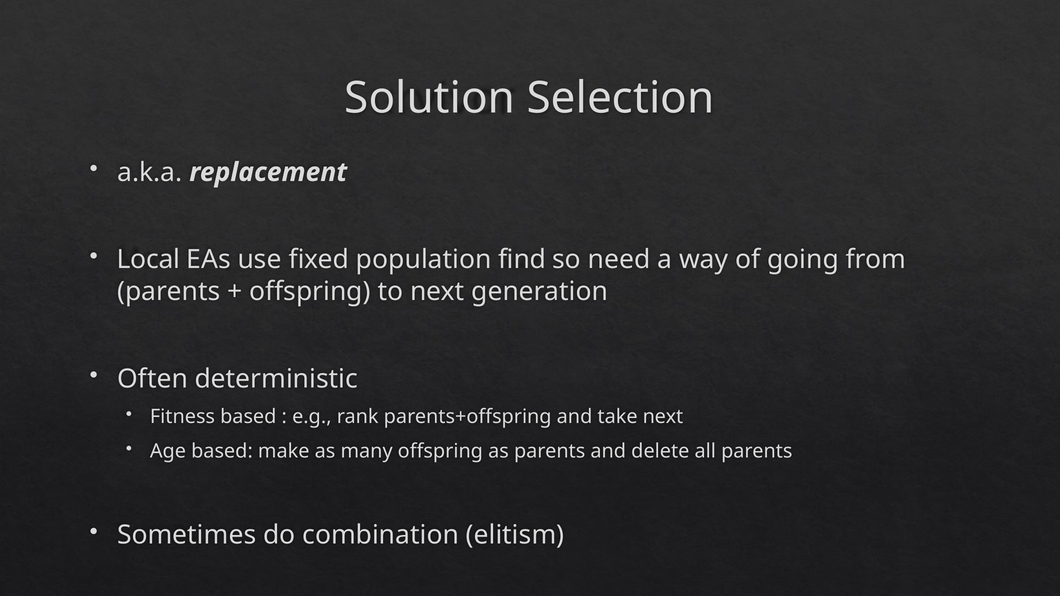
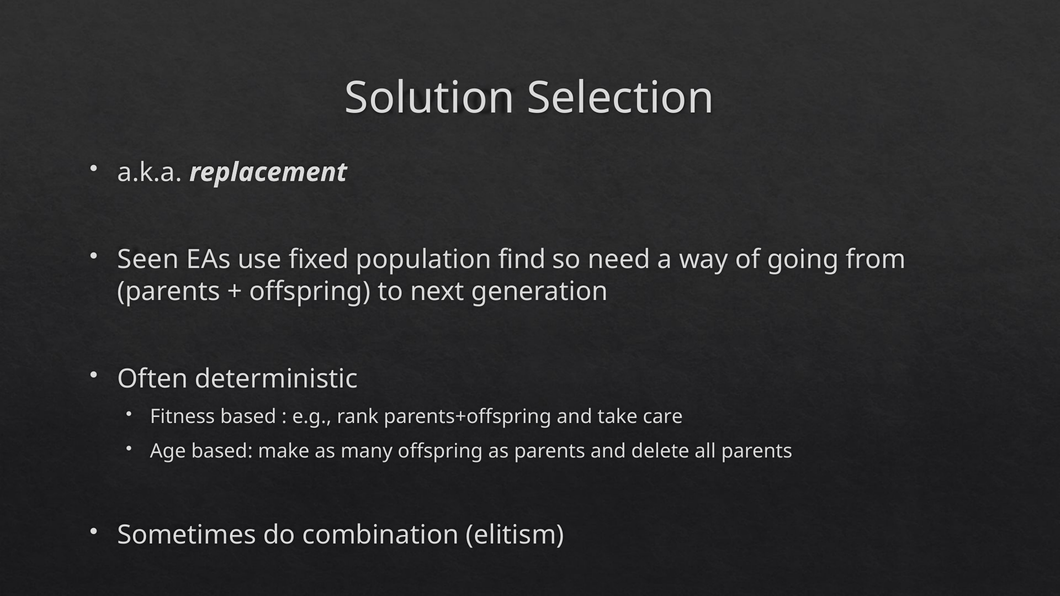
Local: Local -> Seen (148, 260)
take next: next -> care (663, 417)
